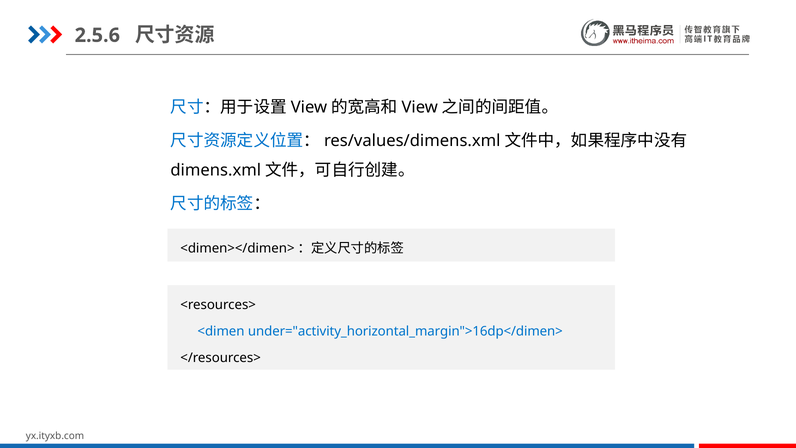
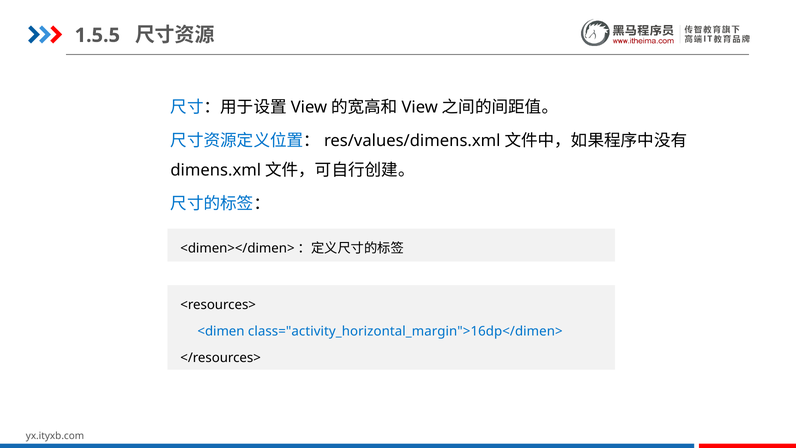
2.5.6: 2.5.6 -> 1.5.5 (97, 35)
under="activity_horizontal_margin">16dp</dimen>: under="activity_horizontal_margin">16dp</dimen> -> class="activity_horizontal_margin">16dp</dimen> (405, 331)
